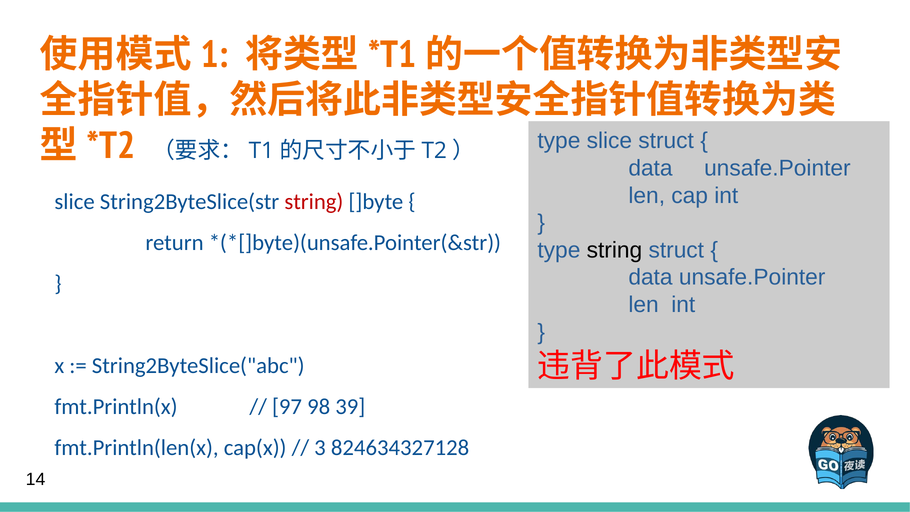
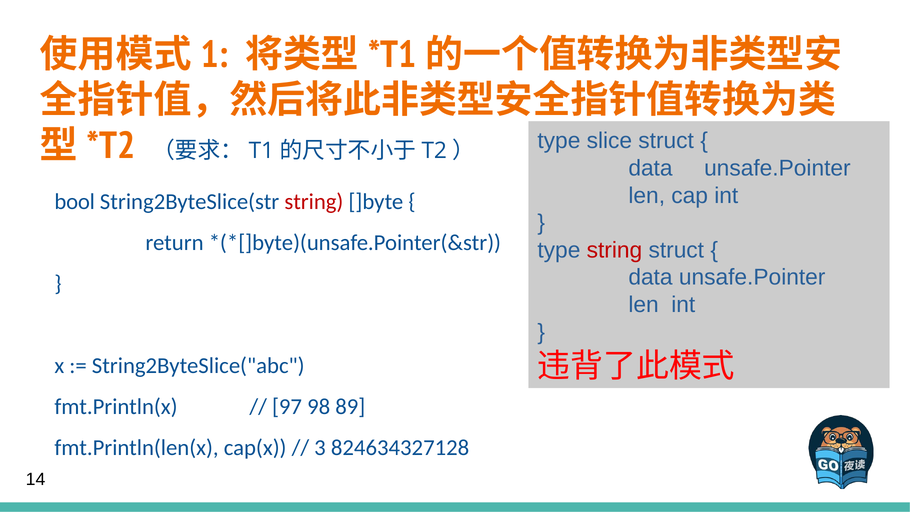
slice: slice -> bool (75, 202)
string colour: black -> red (614, 250)
39: 39 -> 89 (350, 407)
